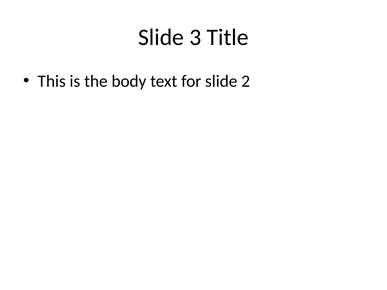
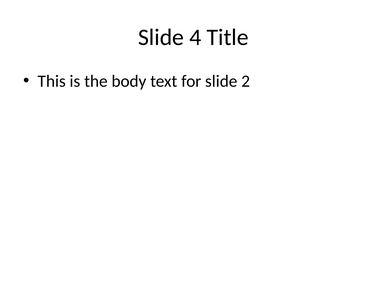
3: 3 -> 4 (195, 37)
